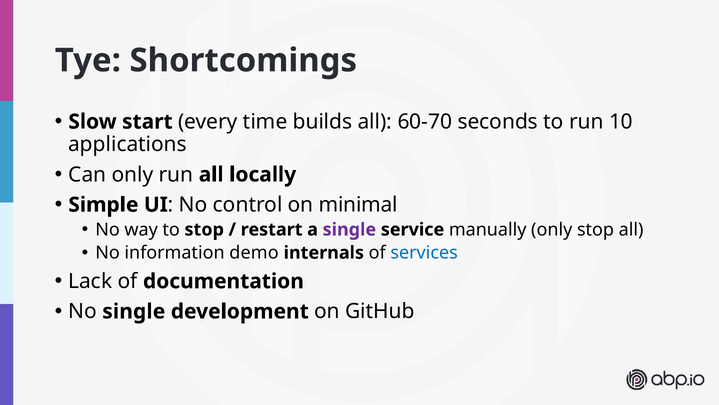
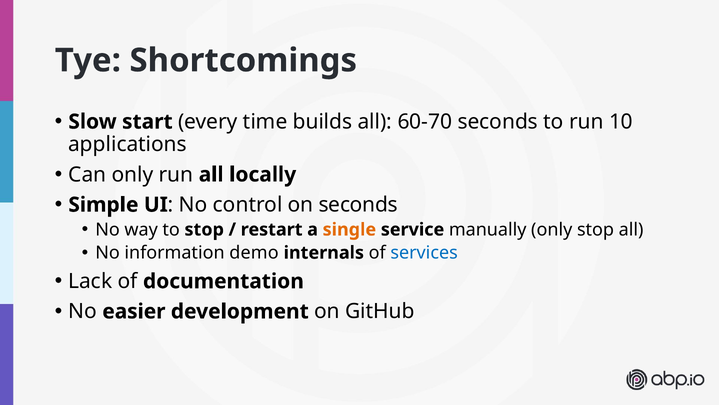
on minimal: minimal -> seconds (358, 205)
single colour: purple -> orange (349, 229)
No single: single -> easier (134, 311)
